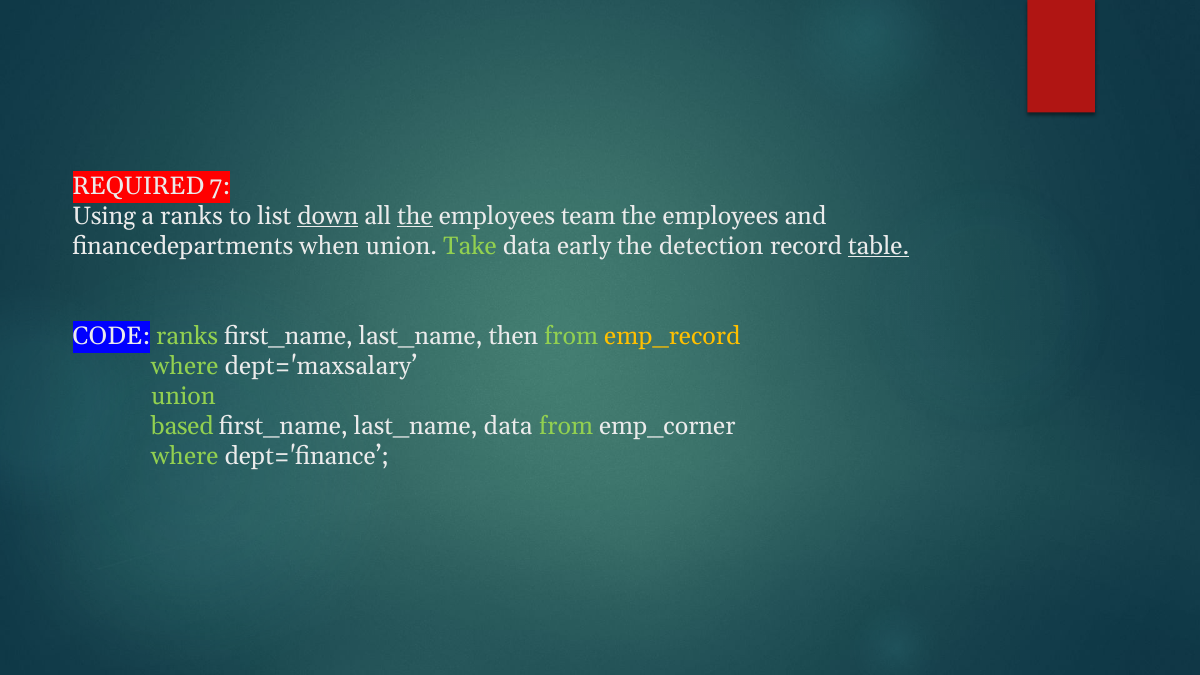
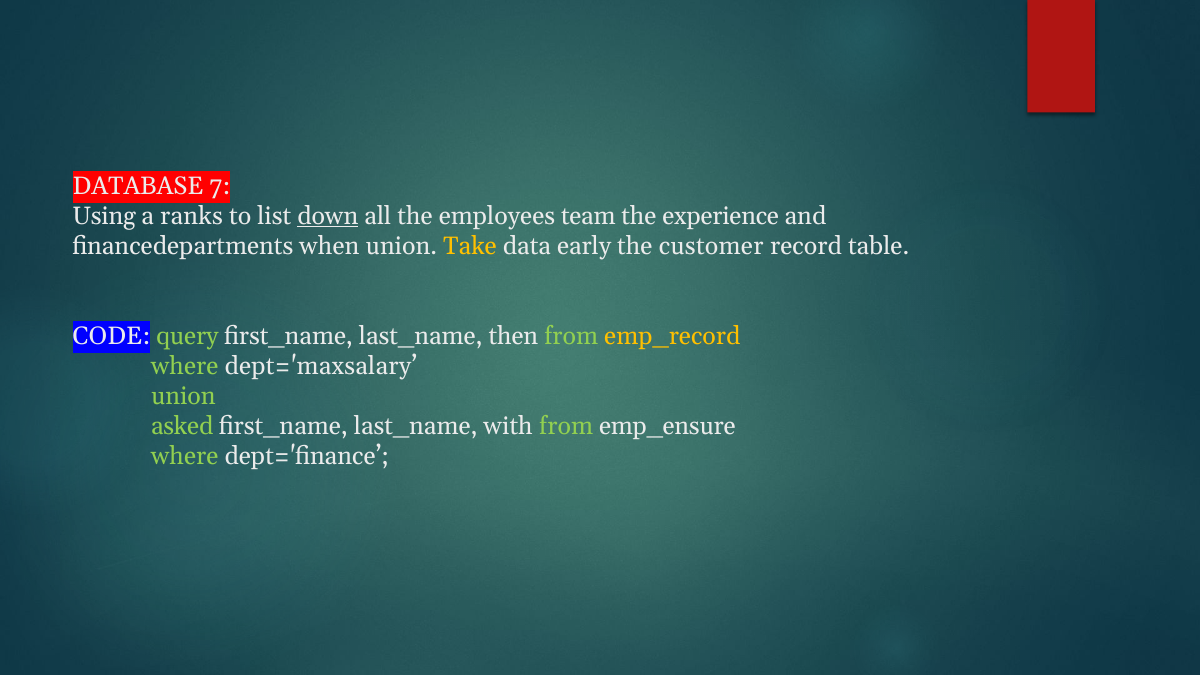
REQUIRED: REQUIRED -> DATABASE (138, 186)
the underline: present -> none (415, 216)
employees: employees -> experience (721, 216)
Take colour: light green -> yellow (470, 246)
detection: detection -> customer (711, 246)
table underline: present -> none (879, 246)
CODE ranks: ranks -> query (187, 336)
based: based -> asked (182, 426)
last_name data: data -> with (508, 426)
emp_corner: emp_corner -> emp_ensure (667, 426)
